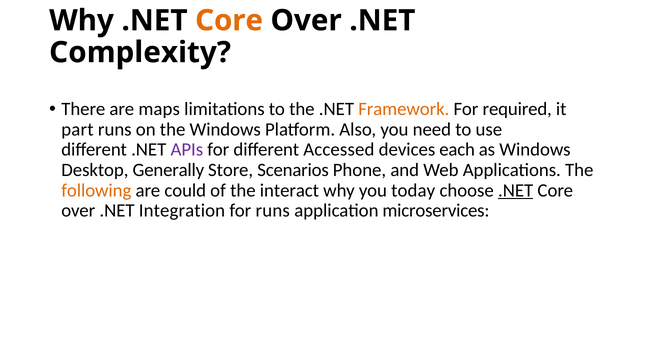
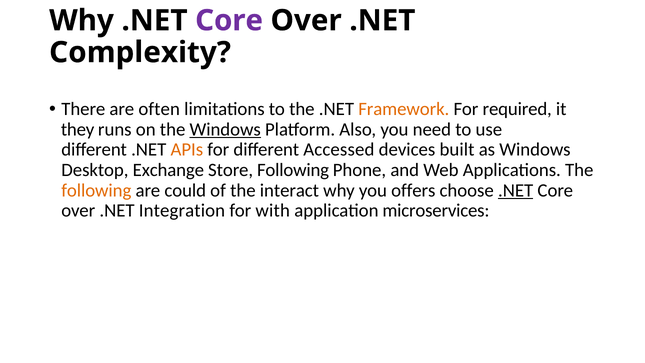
Core colour: orange -> purple (229, 20)
maps: maps -> often (159, 109)
part: part -> they (78, 129)
Windows underline: none -> present (225, 129)
APIs colour: purple -> orange (187, 150)
each: each -> built (457, 150)
Generally: Generally -> Exchange (168, 170)
Store Scenarios: Scenarios -> Following (293, 170)
today: today -> offers (413, 190)
for runs: runs -> with (273, 211)
